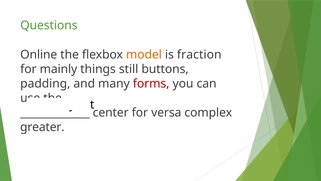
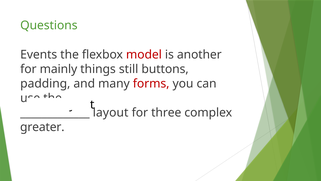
Online: Online -> Events (39, 55)
model colour: orange -> red (144, 55)
fraction: fraction -> another (199, 55)
center: center -> layout (111, 112)
versa: versa -> three (166, 112)
